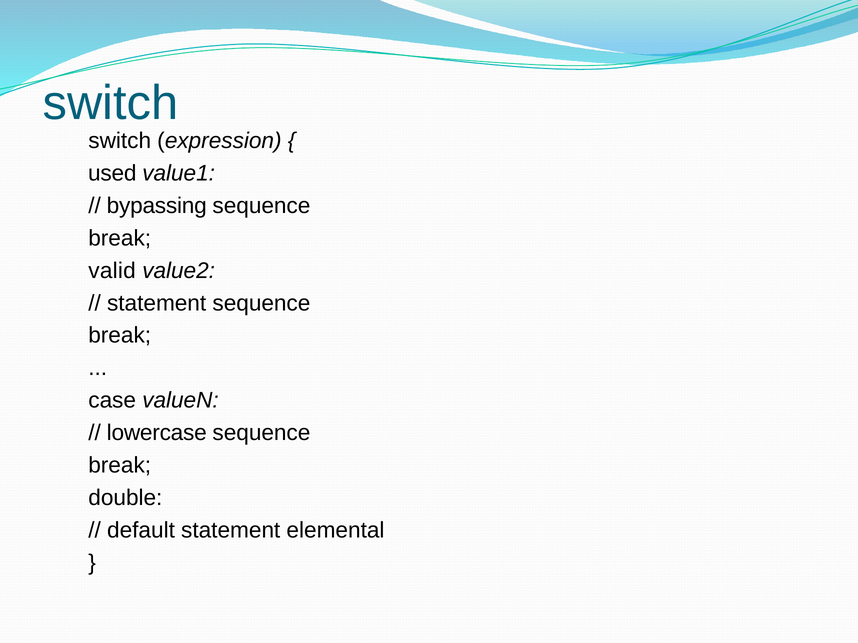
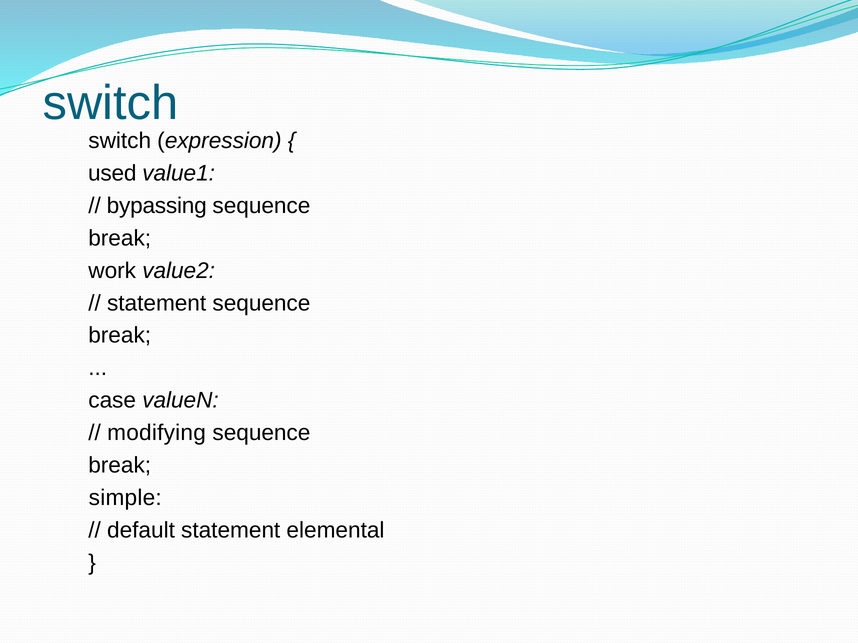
valid: valid -> work (112, 271)
lowercase: lowercase -> modifying (157, 433)
double: double -> simple (125, 498)
